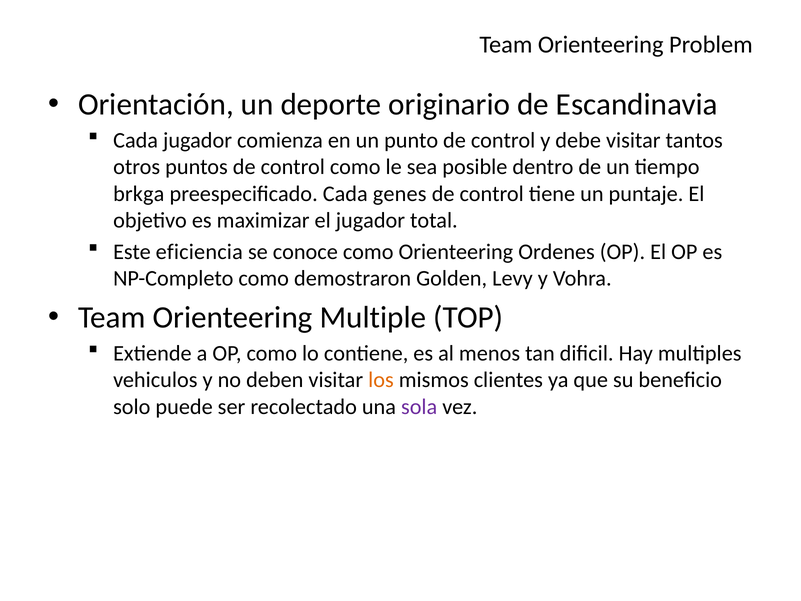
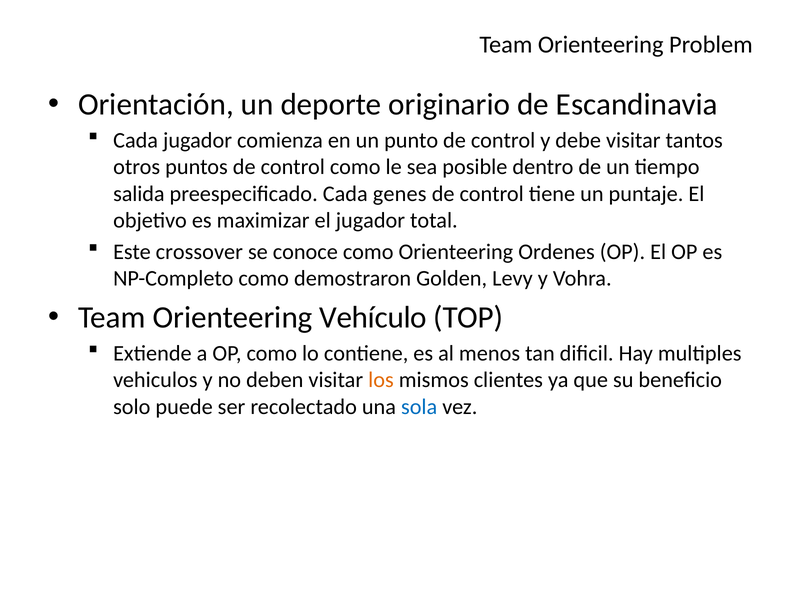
brkga: brkga -> salida (139, 194)
eficiencia: eficiencia -> crossover (199, 252)
Multiple: Multiple -> Vehículo (373, 317)
sola colour: purple -> blue (419, 407)
